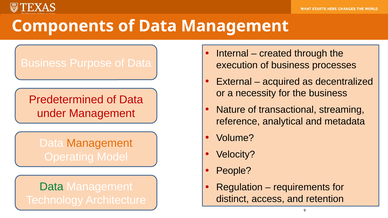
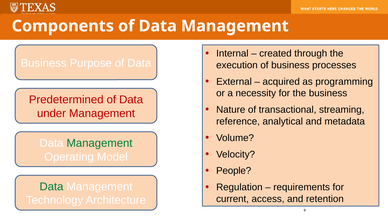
decentralized: decentralized -> programming (344, 82)
Management colour: orange -> green (99, 143)
distinct: distinct -> current (233, 199)
